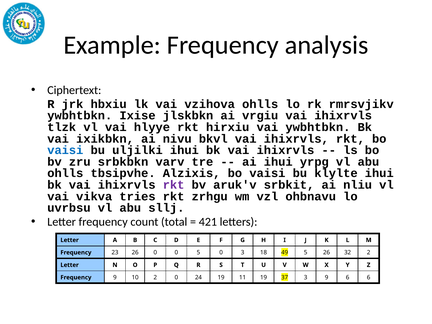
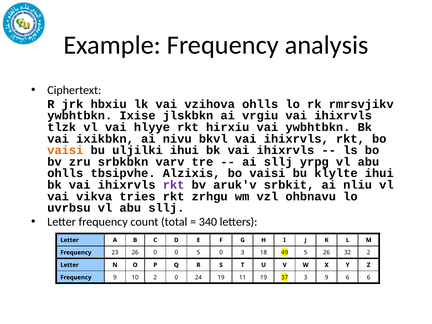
vaisi colour: blue -> orange (65, 150)
ai ihui: ihui -> sllj (278, 162)
421: 421 -> 340 (208, 222)
